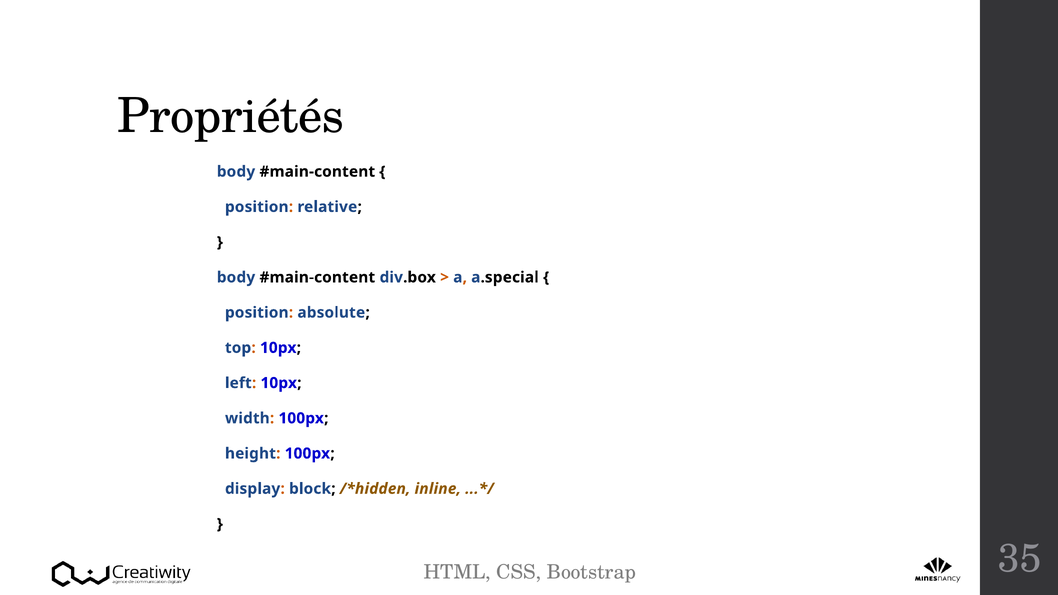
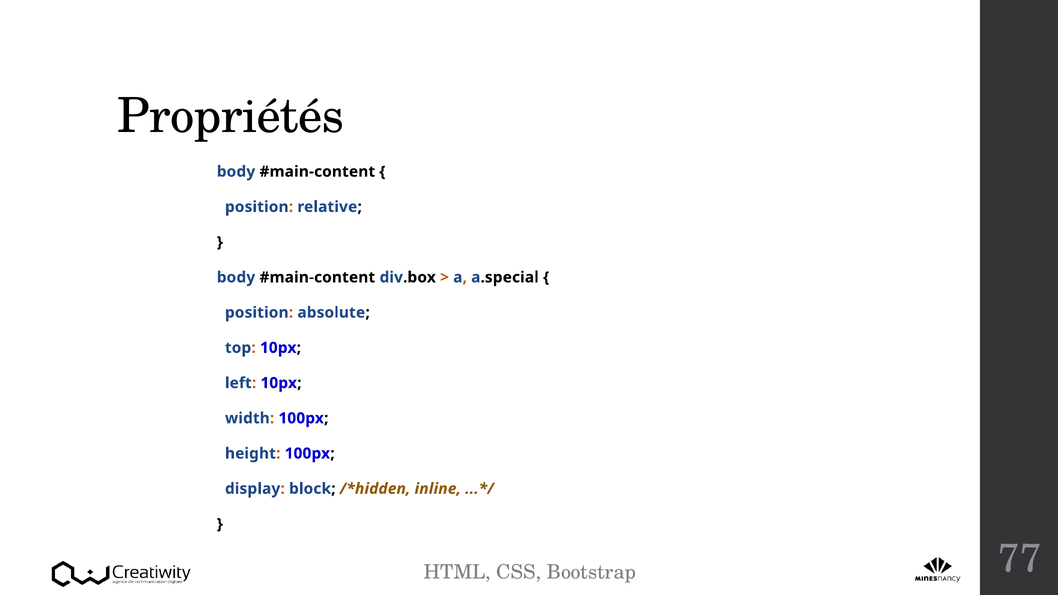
35: 35 -> 77 (1020, 559)
